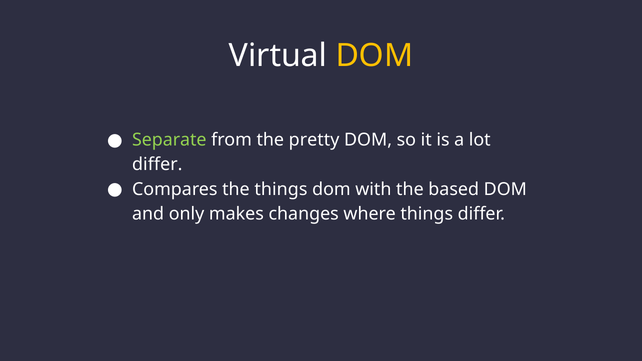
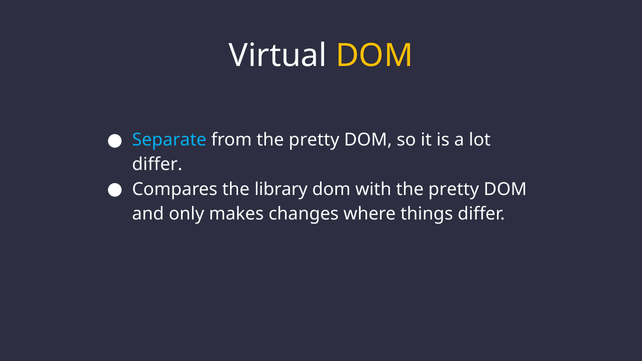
Separate colour: light green -> light blue (169, 140)
the things: things -> library (281, 189)
with the based: based -> pretty (454, 189)
